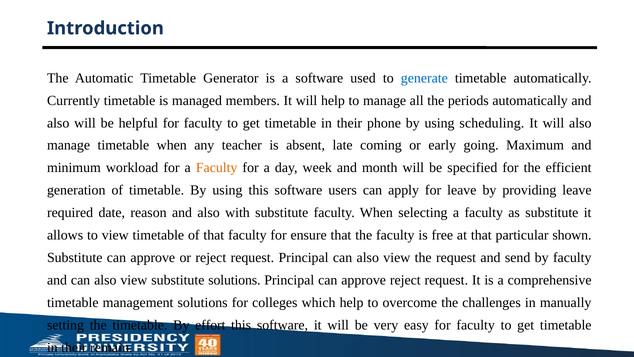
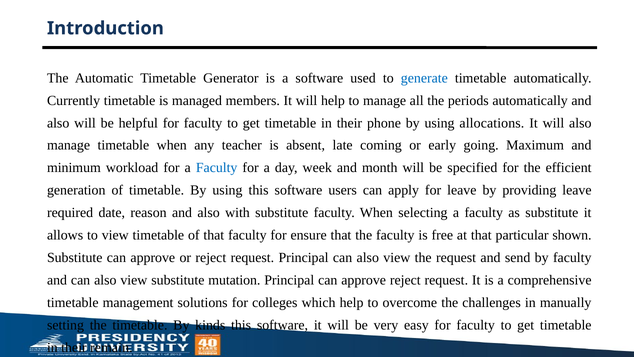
scheduling: scheduling -> allocations (492, 123)
Faculty colour: orange -> blue (217, 168)
substitute solutions: solutions -> mutation (234, 280)
effort: effort -> kinds (210, 325)
